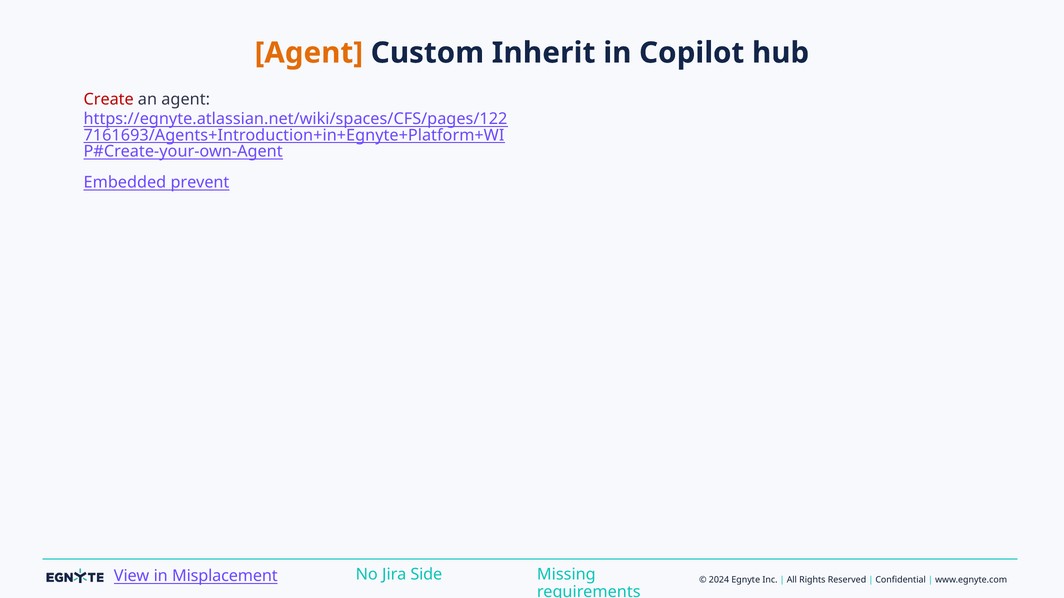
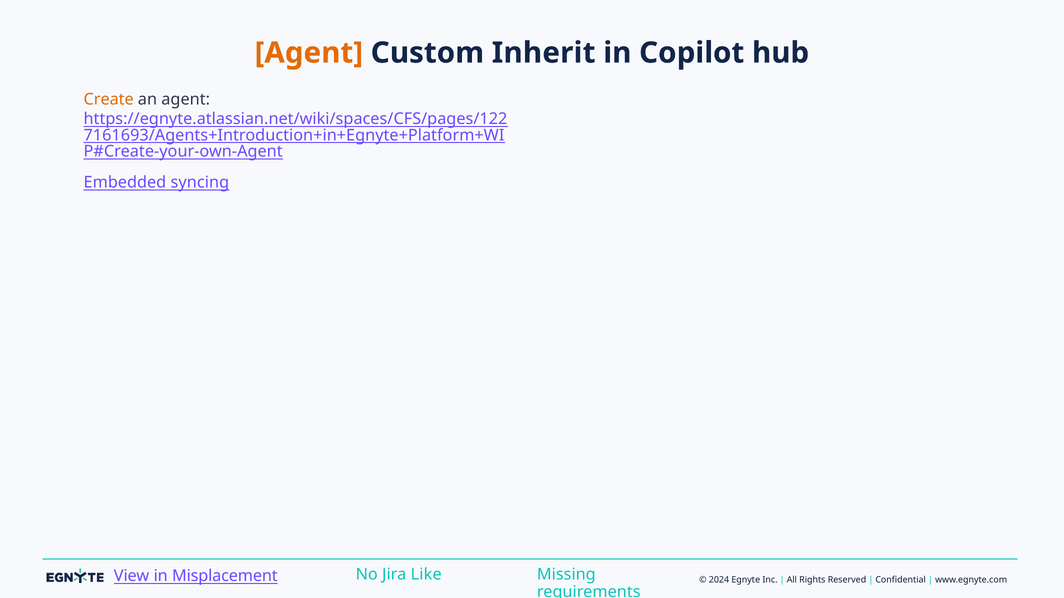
Create colour: red -> orange (109, 100)
prevent: prevent -> syncing (200, 183)
Side: Side -> Like (426, 575)
